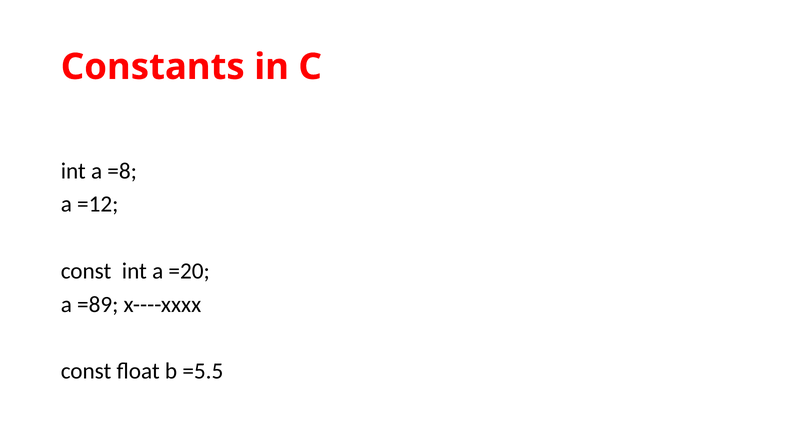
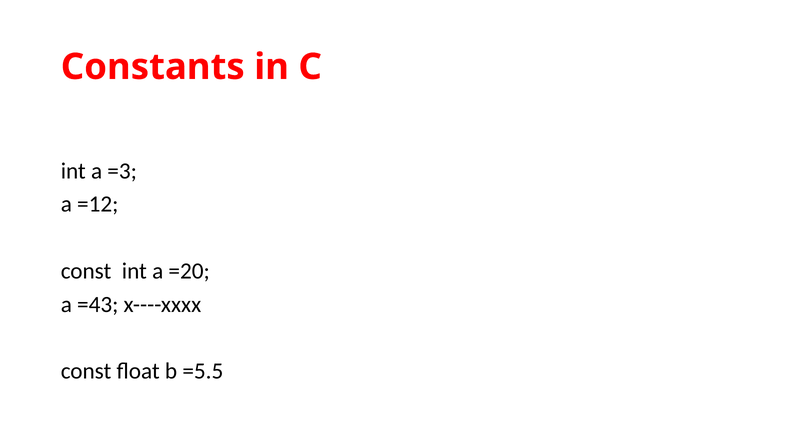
=8: =8 -> =3 (122, 171)
=89: =89 -> =43 (98, 305)
